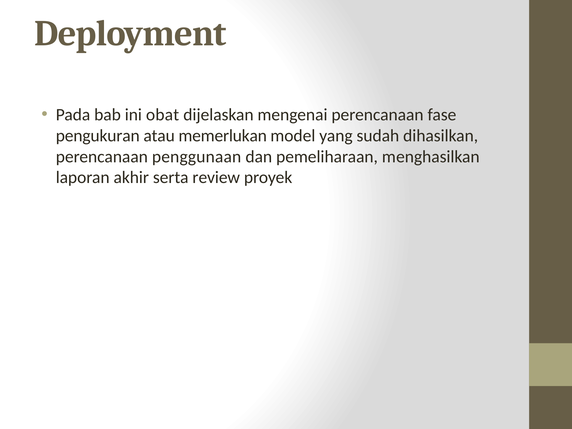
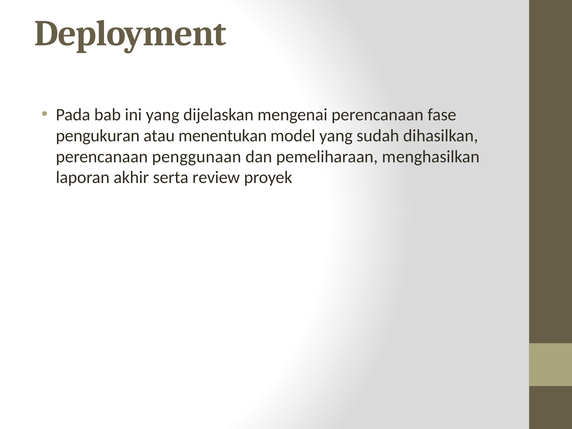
ini obat: obat -> yang (163, 115)
memerlukan: memerlukan -> menentukan (223, 136)
